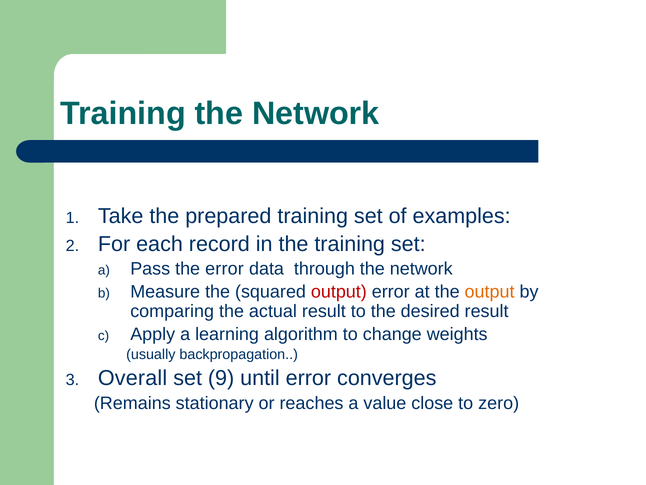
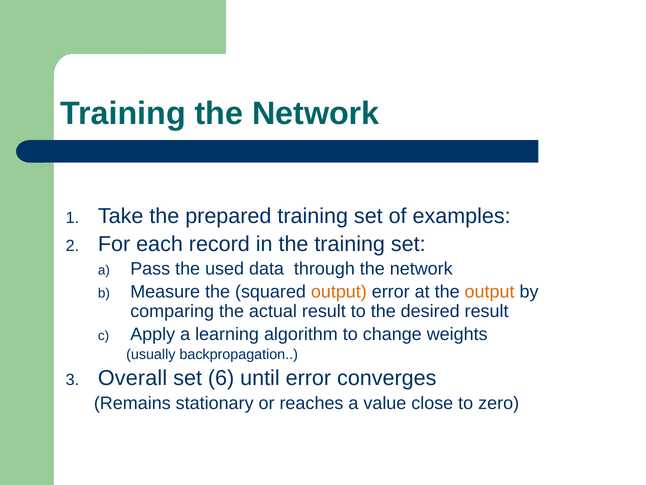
the error: error -> used (225, 269)
output colour: red -> orange (339, 292)
9: 9 -> 6 (221, 378)
